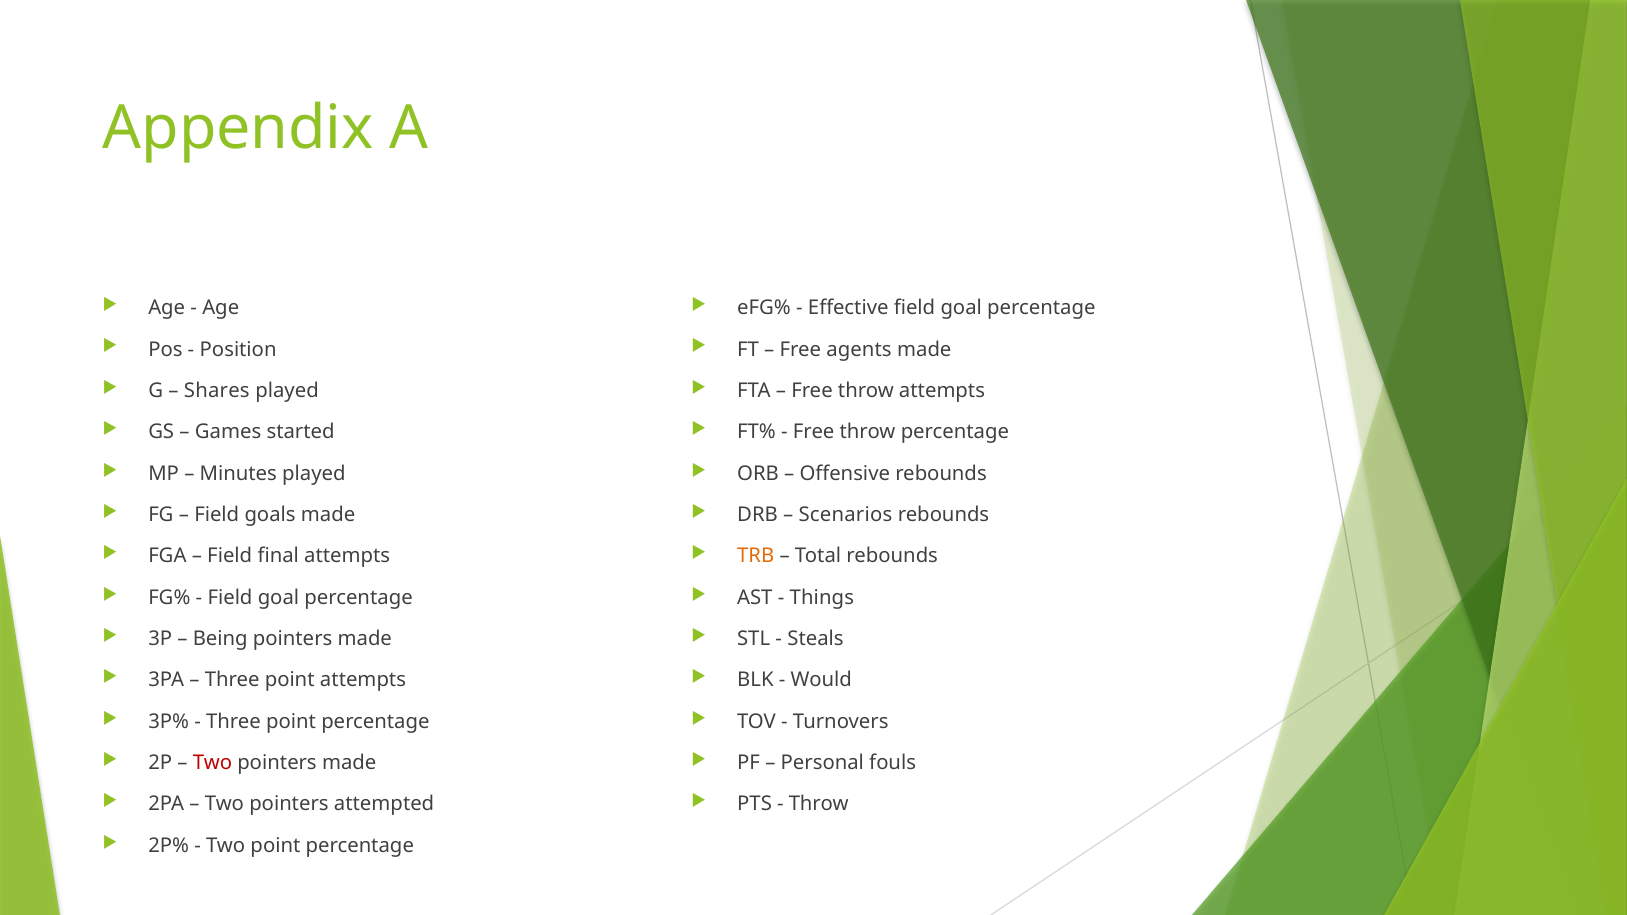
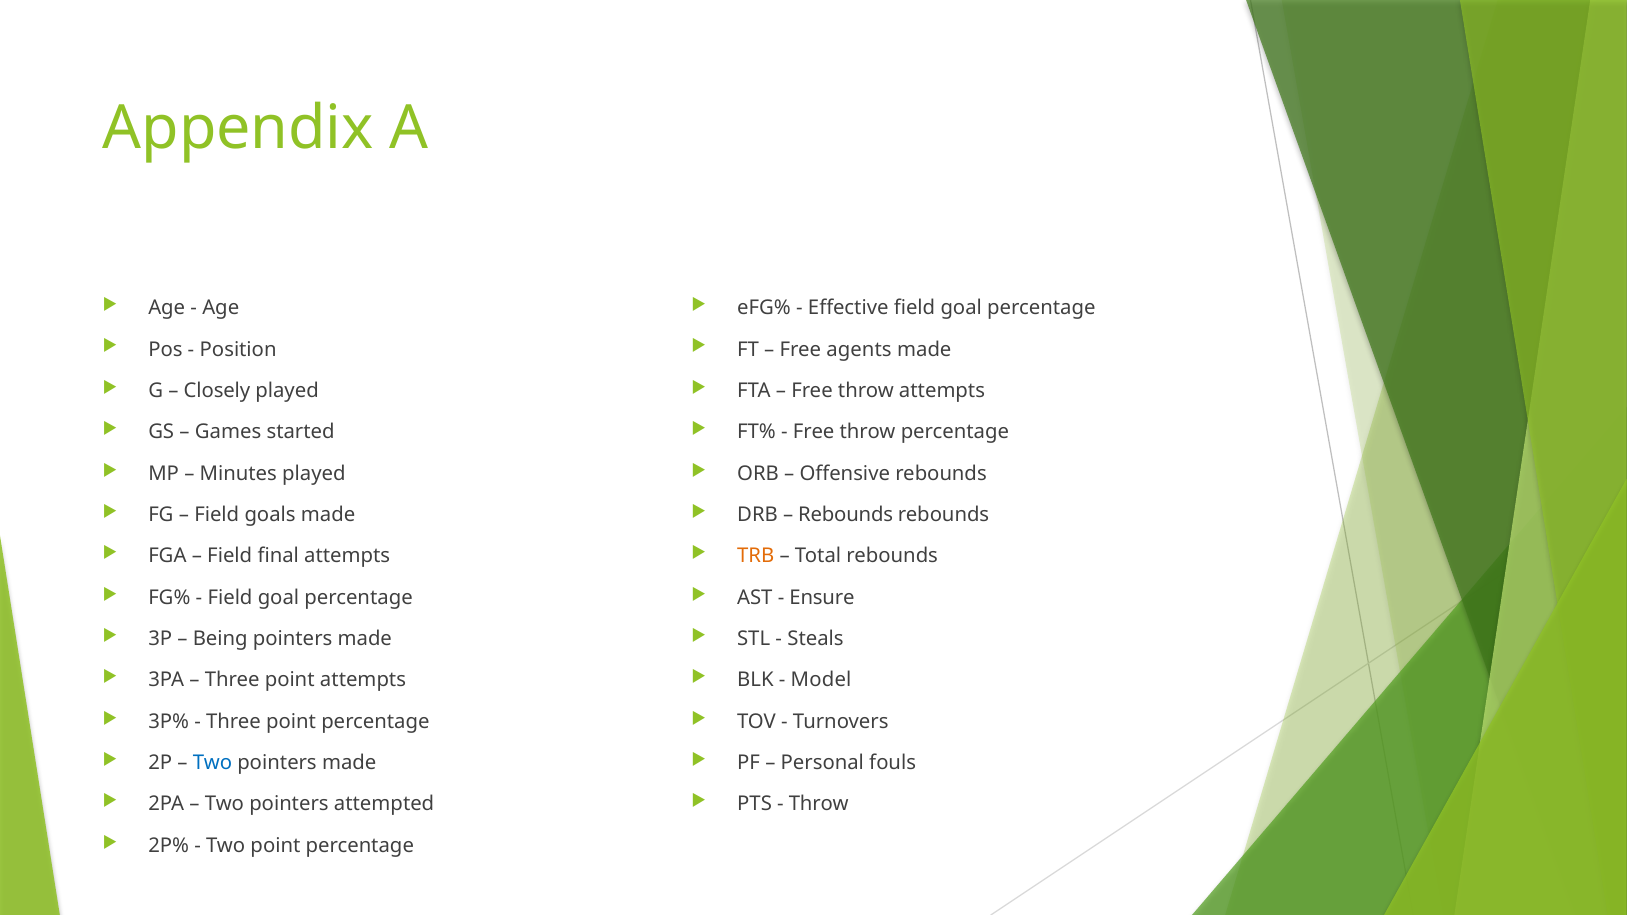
Shares: Shares -> Closely (217, 391)
Scenarios: Scenarios -> Rebounds (846, 515)
Things: Things -> Ensure (822, 598)
Would: Would -> Model (821, 680)
Two colour: red -> blue (212, 763)
